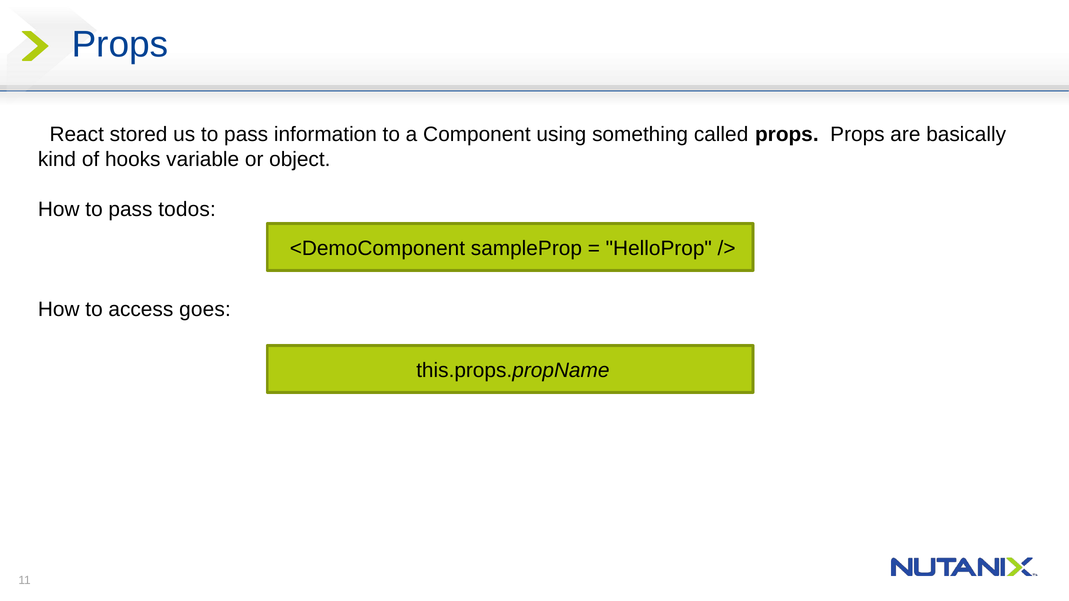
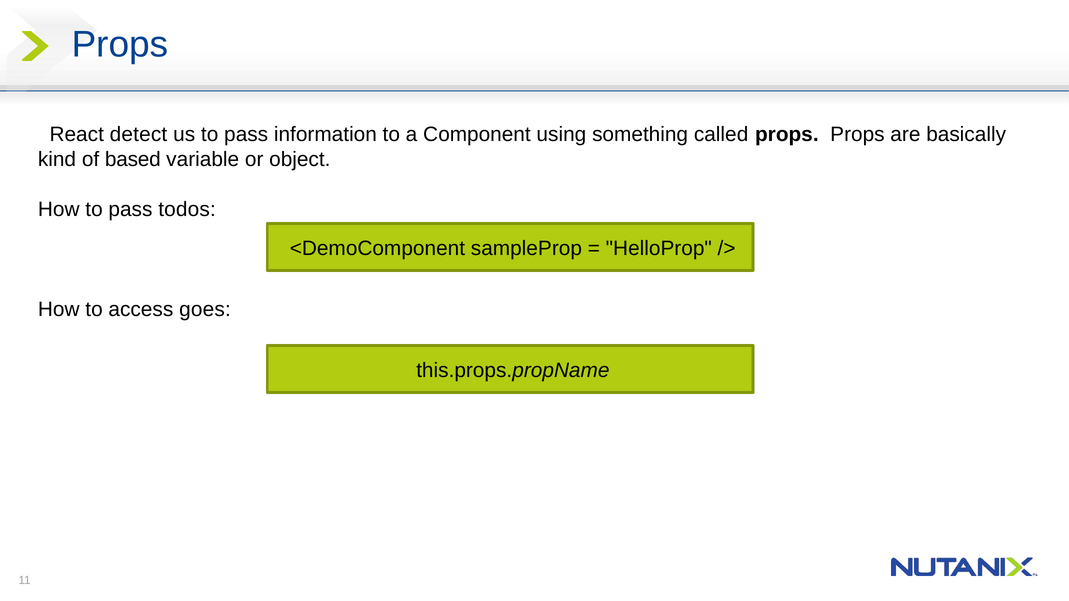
stored: stored -> detect (138, 135)
hooks: hooks -> based (133, 160)
